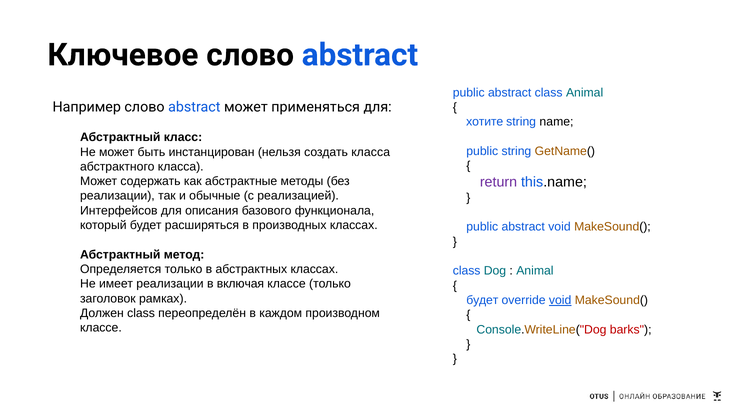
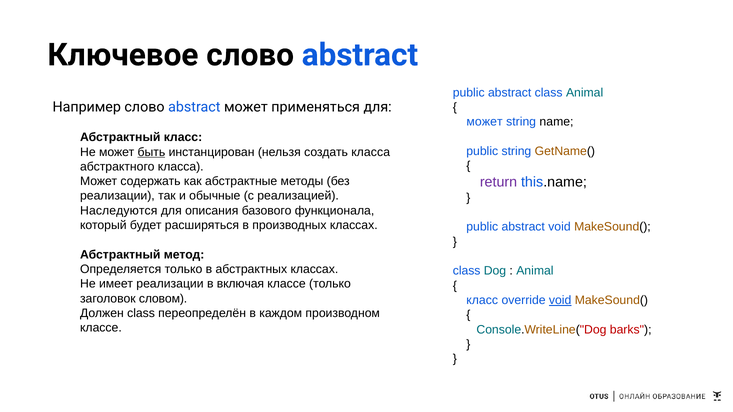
хотите: хотите -> может (485, 122)
быть underline: none -> present (151, 152)
Интерфейсов: Интерфейсов -> Наследуются (119, 211)
рамках: рамках -> словом (163, 299)
будет: будет -> класс (482, 300)
